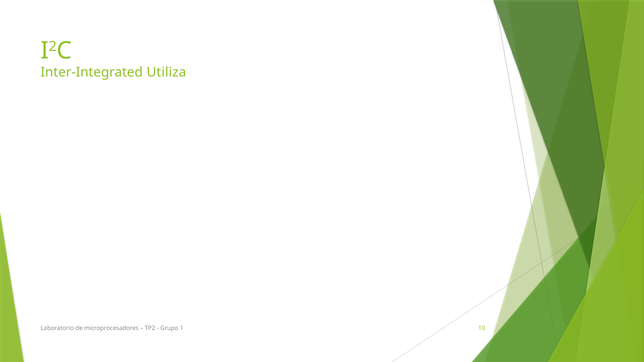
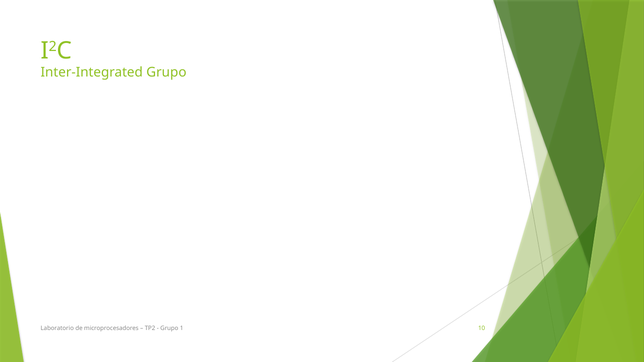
Inter-Integrated Utiliza: Utiliza -> Grupo (166, 73)
